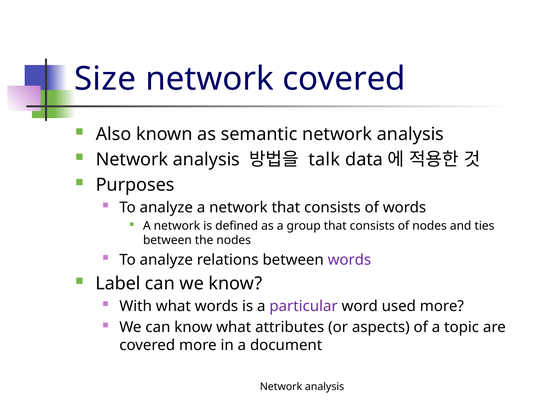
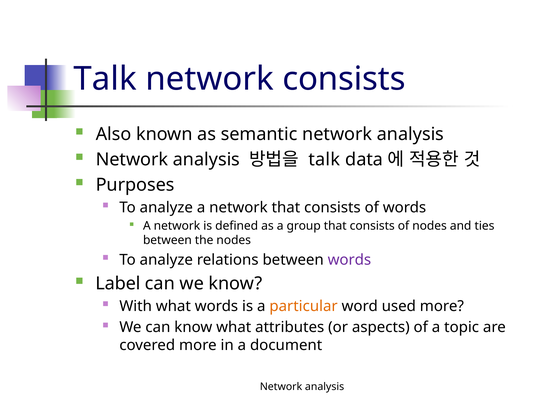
Size: Size -> Talk (105, 79)
network covered: covered -> consists (344, 79)
particular colour: purple -> orange (304, 306)
